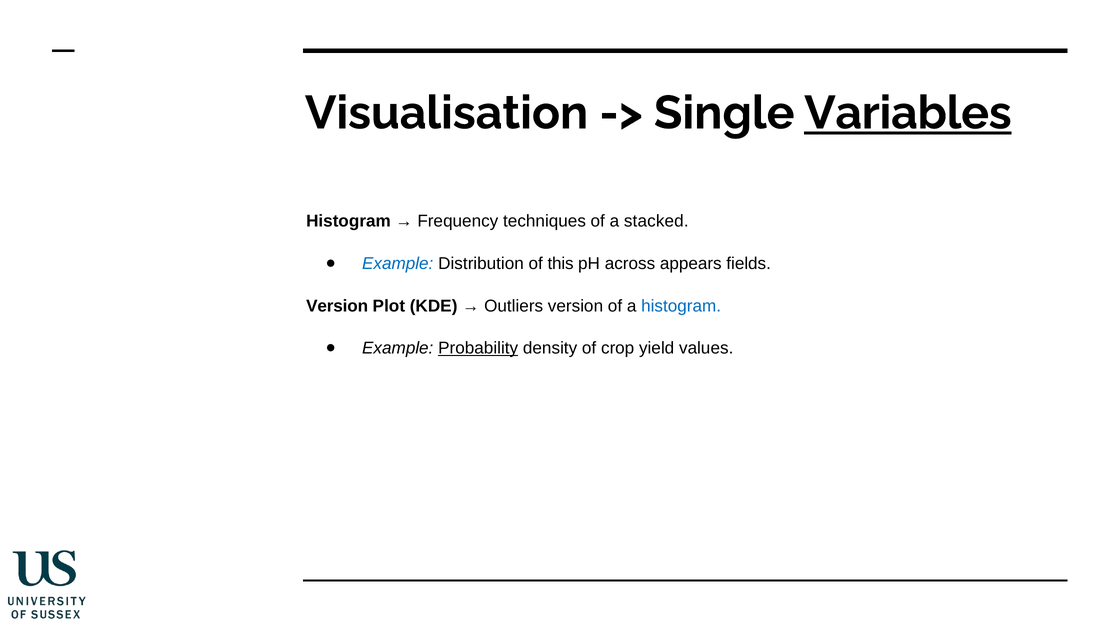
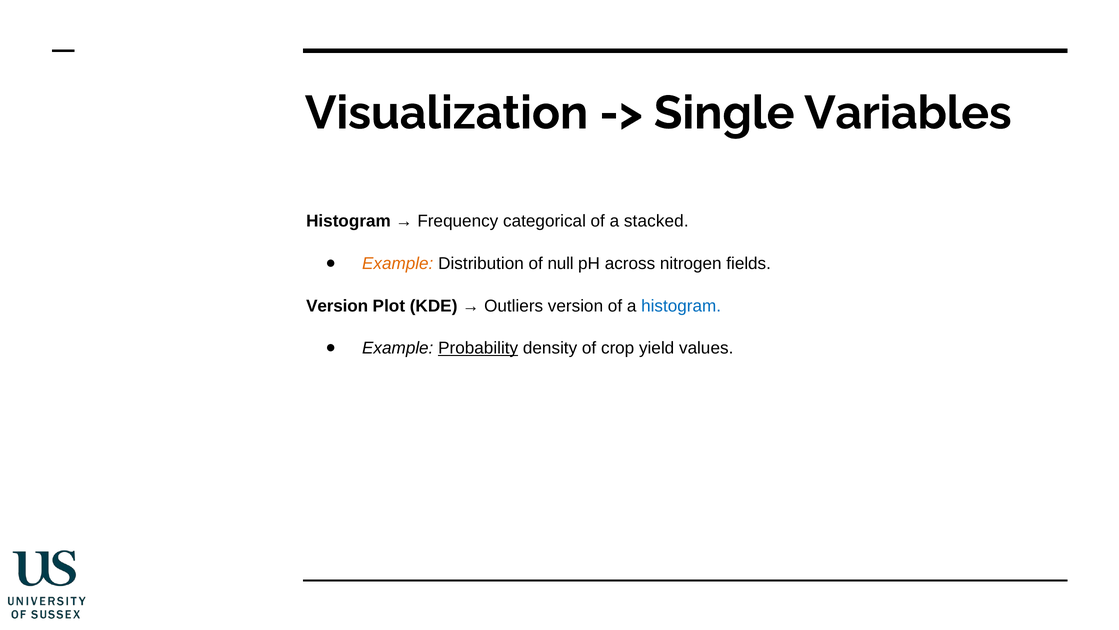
Visualisation: Visualisation -> Visualization (447, 113)
Variables underline: present -> none (908, 113)
techniques: techniques -> categorical (545, 221)
Example colour: blue -> orange (398, 263)
this: this -> null (561, 263)
appears: appears -> nitrogen (691, 263)
